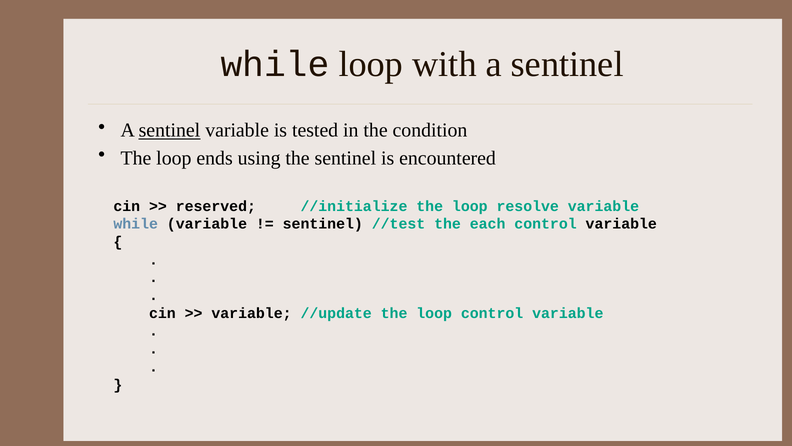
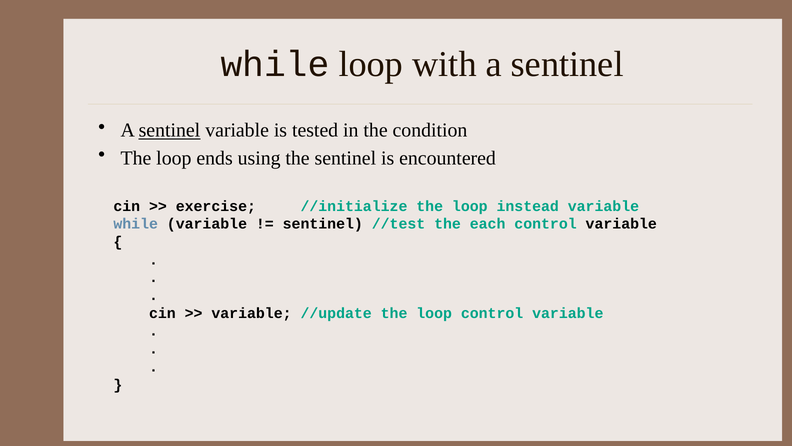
reserved: reserved -> exercise (216, 206)
resolve: resolve -> instead (528, 206)
